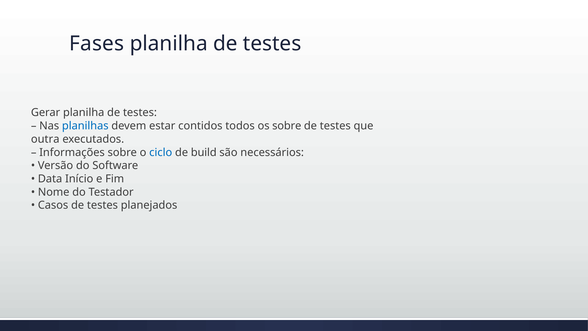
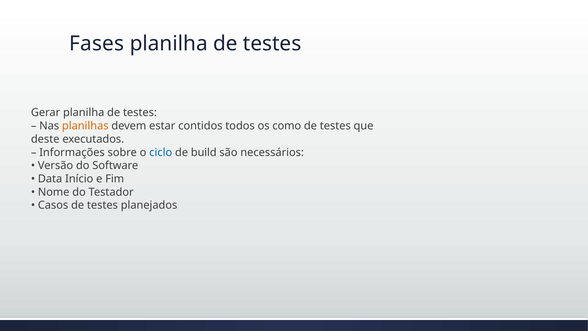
planilhas colour: blue -> orange (85, 126)
os sobre: sobre -> como (287, 126)
outra: outra -> deste (45, 139)
